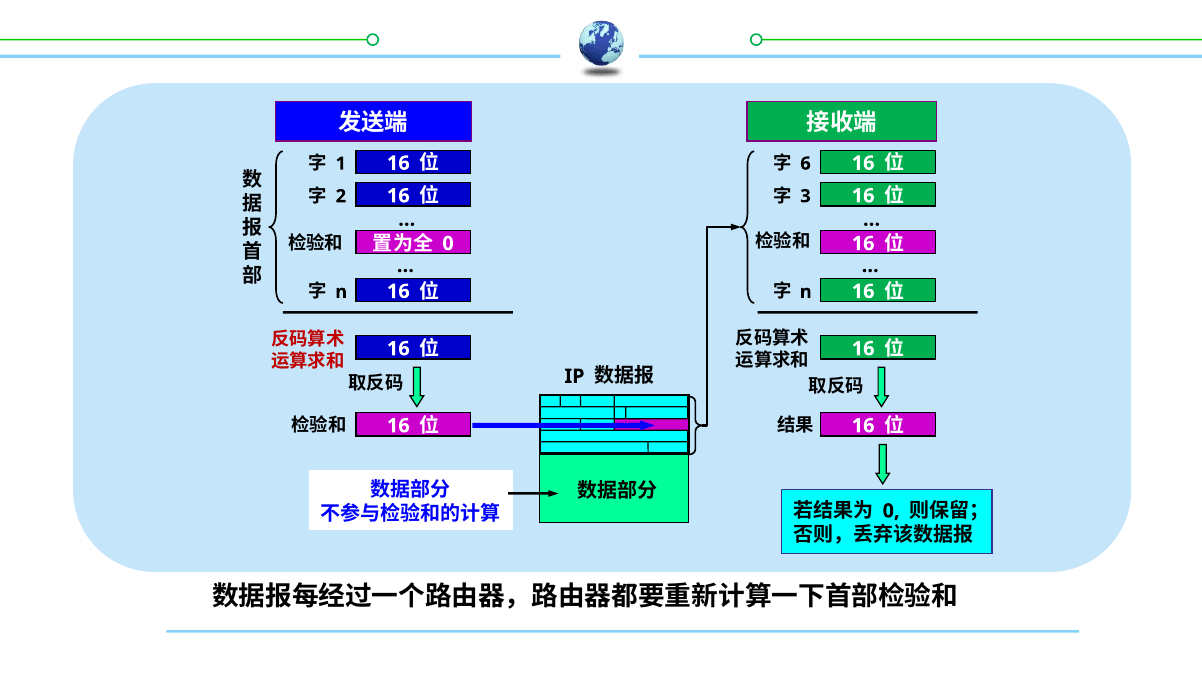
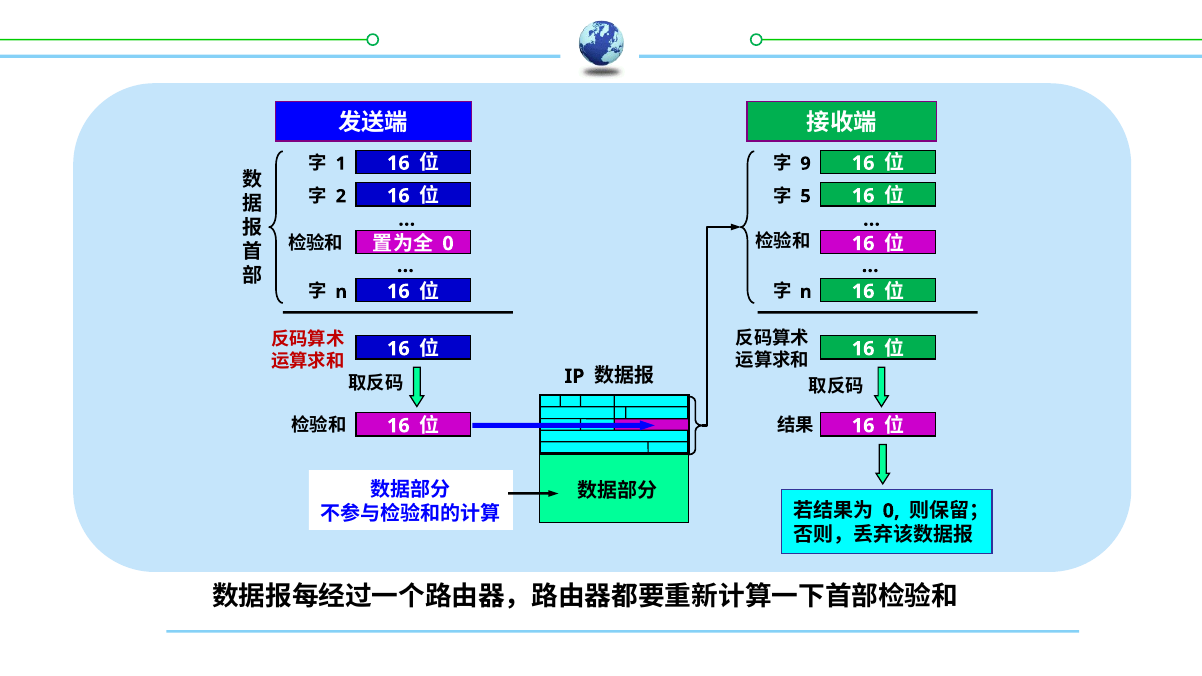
6: 6 -> 9 (806, 164)
3: 3 -> 5 (806, 196)
